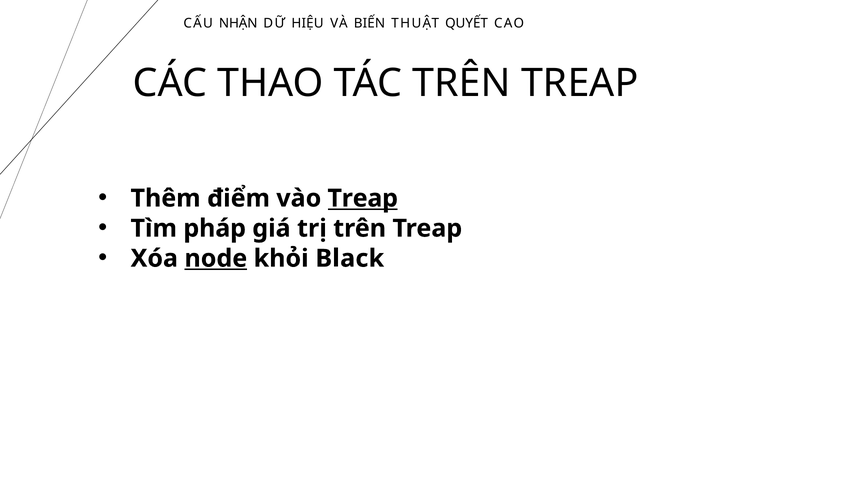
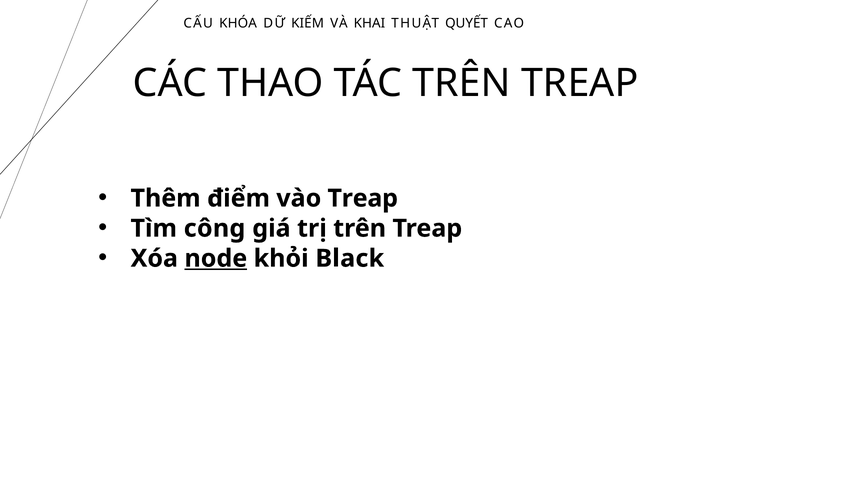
NHẬN: NHẬN -> KHÓA (238, 23)
HIỆU: HIỆU -> KIẾM (308, 23)
BIẾN: BIẾN -> KHAI (370, 23)
Treap underline: present -> none (363, 199)
pháp: pháp -> công (214, 229)
